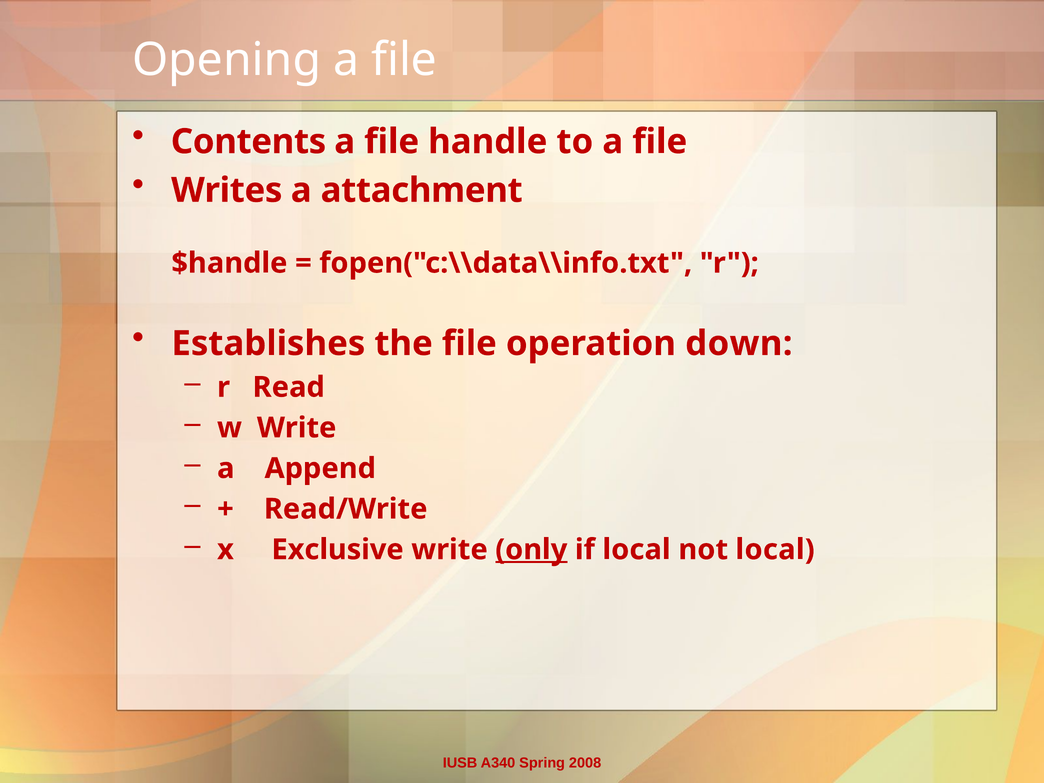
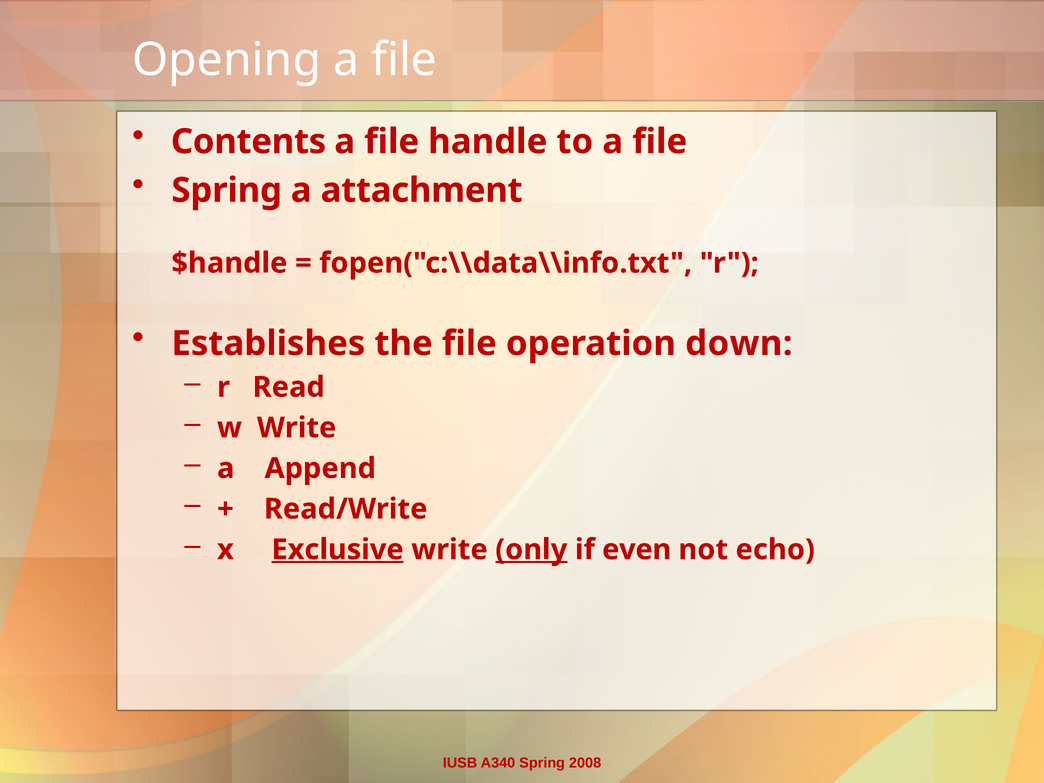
Writes: Writes -> Spring (227, 190)
Exclusive underline: none -> present (338, 550)
if local: local -> even (637, 550)
not local: local -> echo (775, 550)
